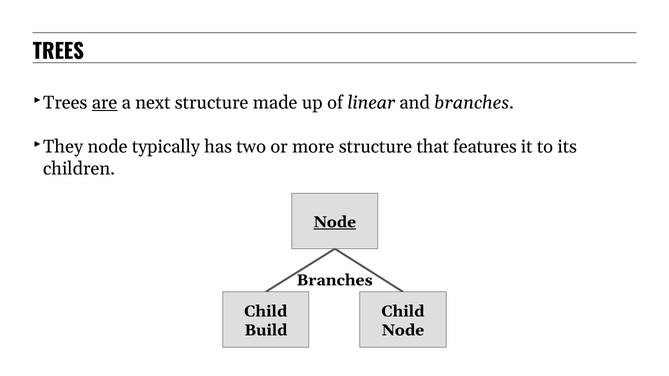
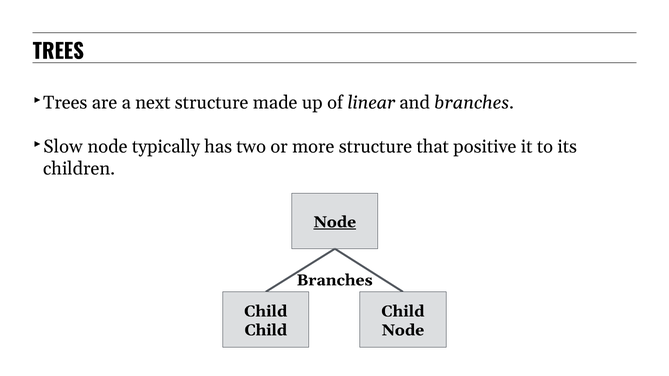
are underline: present -> none (105, 102)
They: They -> Slow (63, 146)
features: features -> positive (485, 146)
Build: Build -> Child (266, 330)
